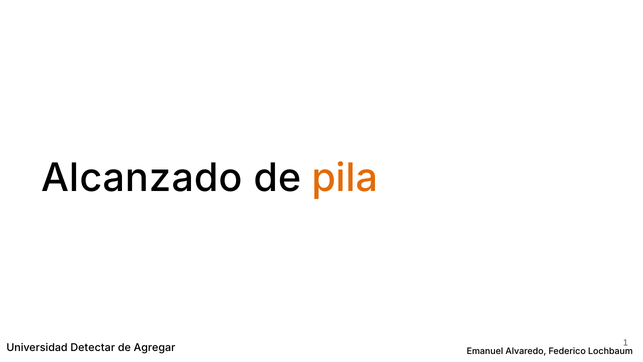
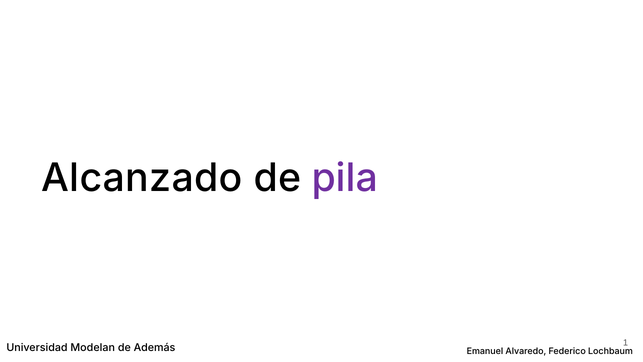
pila colour: orange -> purple (345, 178)
Detectar: Detectar -> Modelan (93, 347)
Agregar: Agregar -> Además (155, 347)
